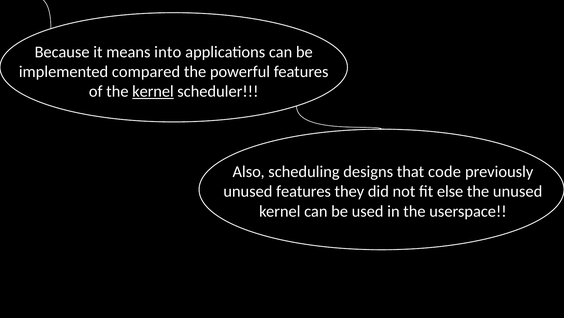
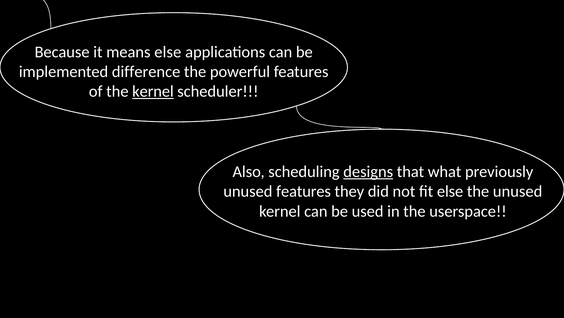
means into: into -> else (168, 52)
compared: compared -> difference (146, 72)
designs underline: none -> present (368, 171)
code: code -> what (445, 171)
